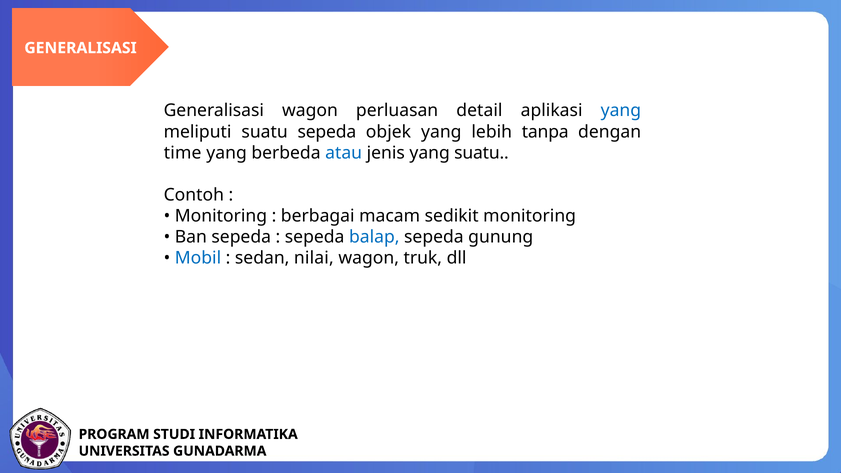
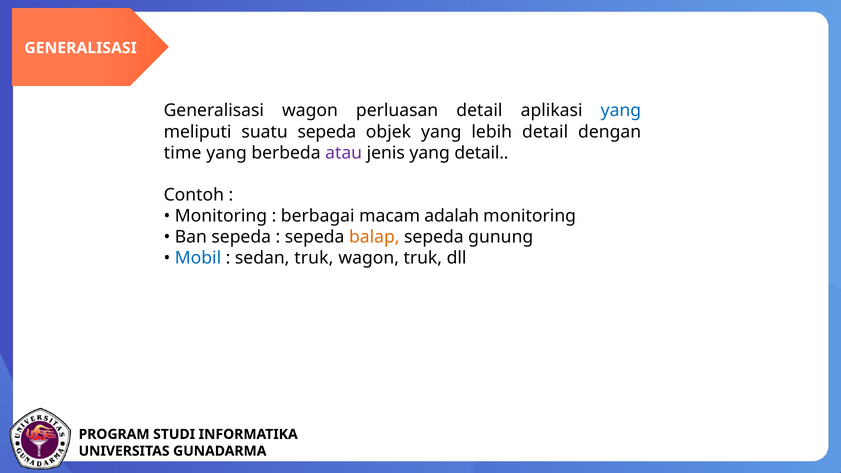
lebih tanpa: tanpa -> detail (545, 132)
atau colour: blue -> purple (344, 153)
yang suatu: suatu -> detail (481, 153)
sedikit: sedikit -> adalah (452, 216)
balap colour: blue -> orange (374, 237)
sedan nilai: nilai -> truk (314, 258)
